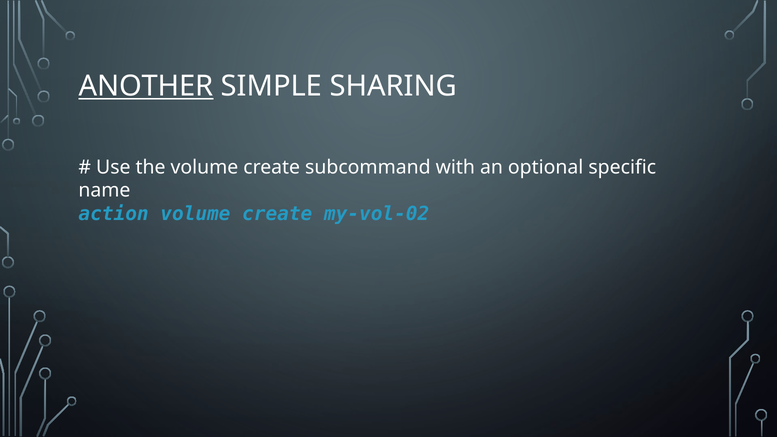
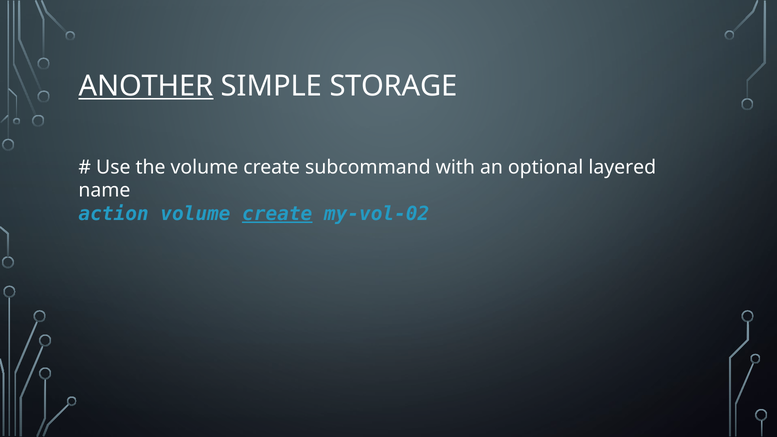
SHARING: SHARING -> STORAGE (394, 86)
specific: specific -> layered (622, 167)
create underline: none -> present (277, 214)
